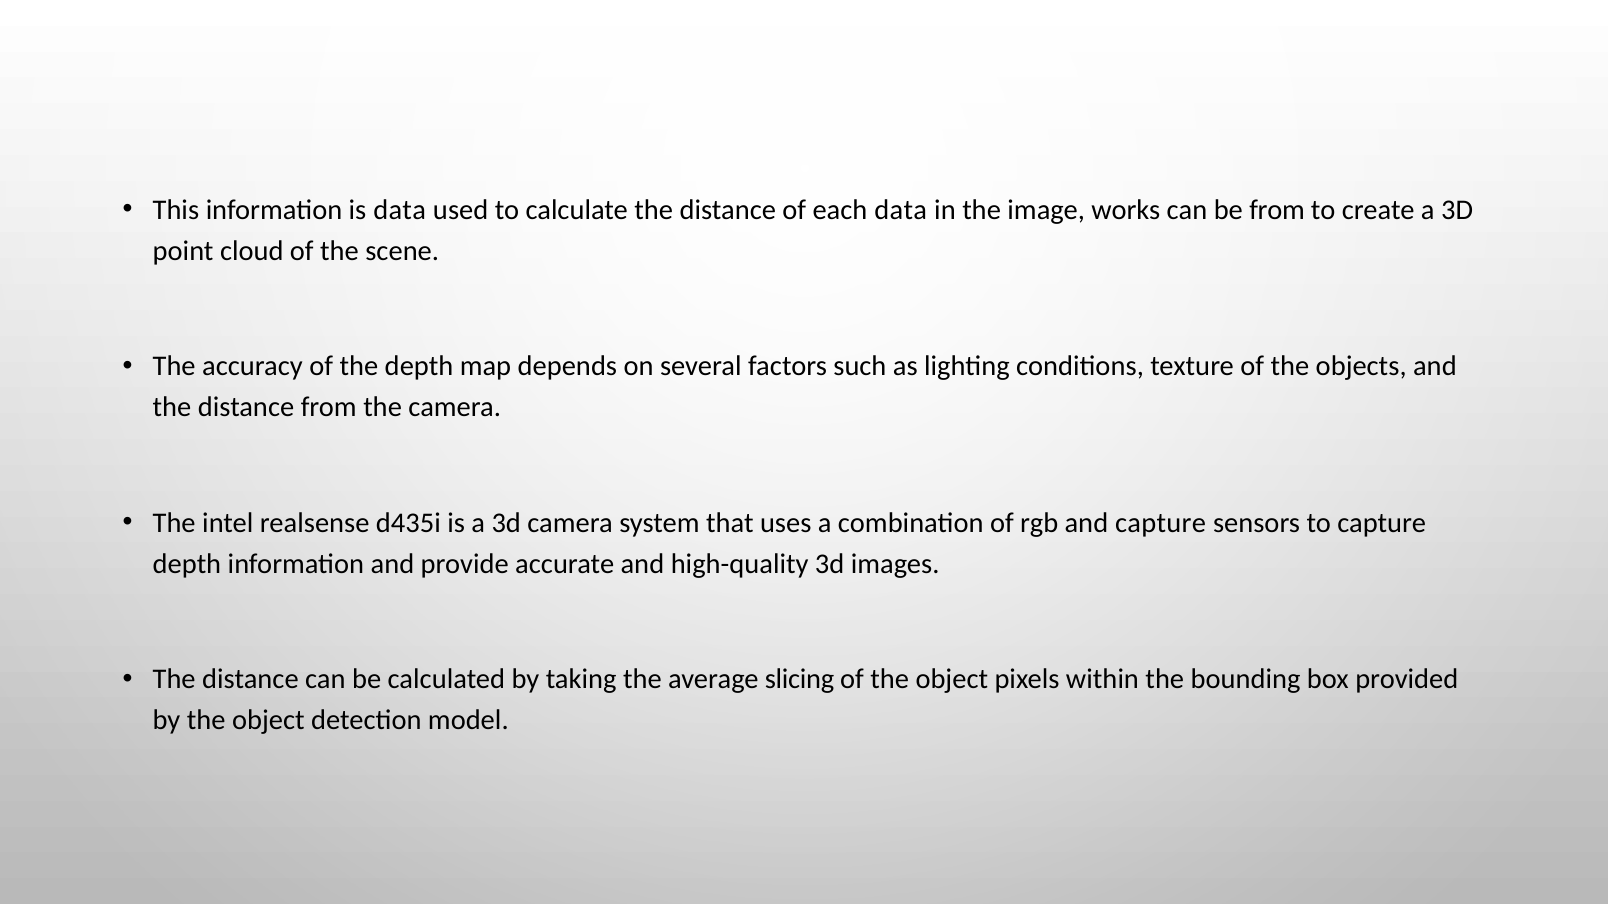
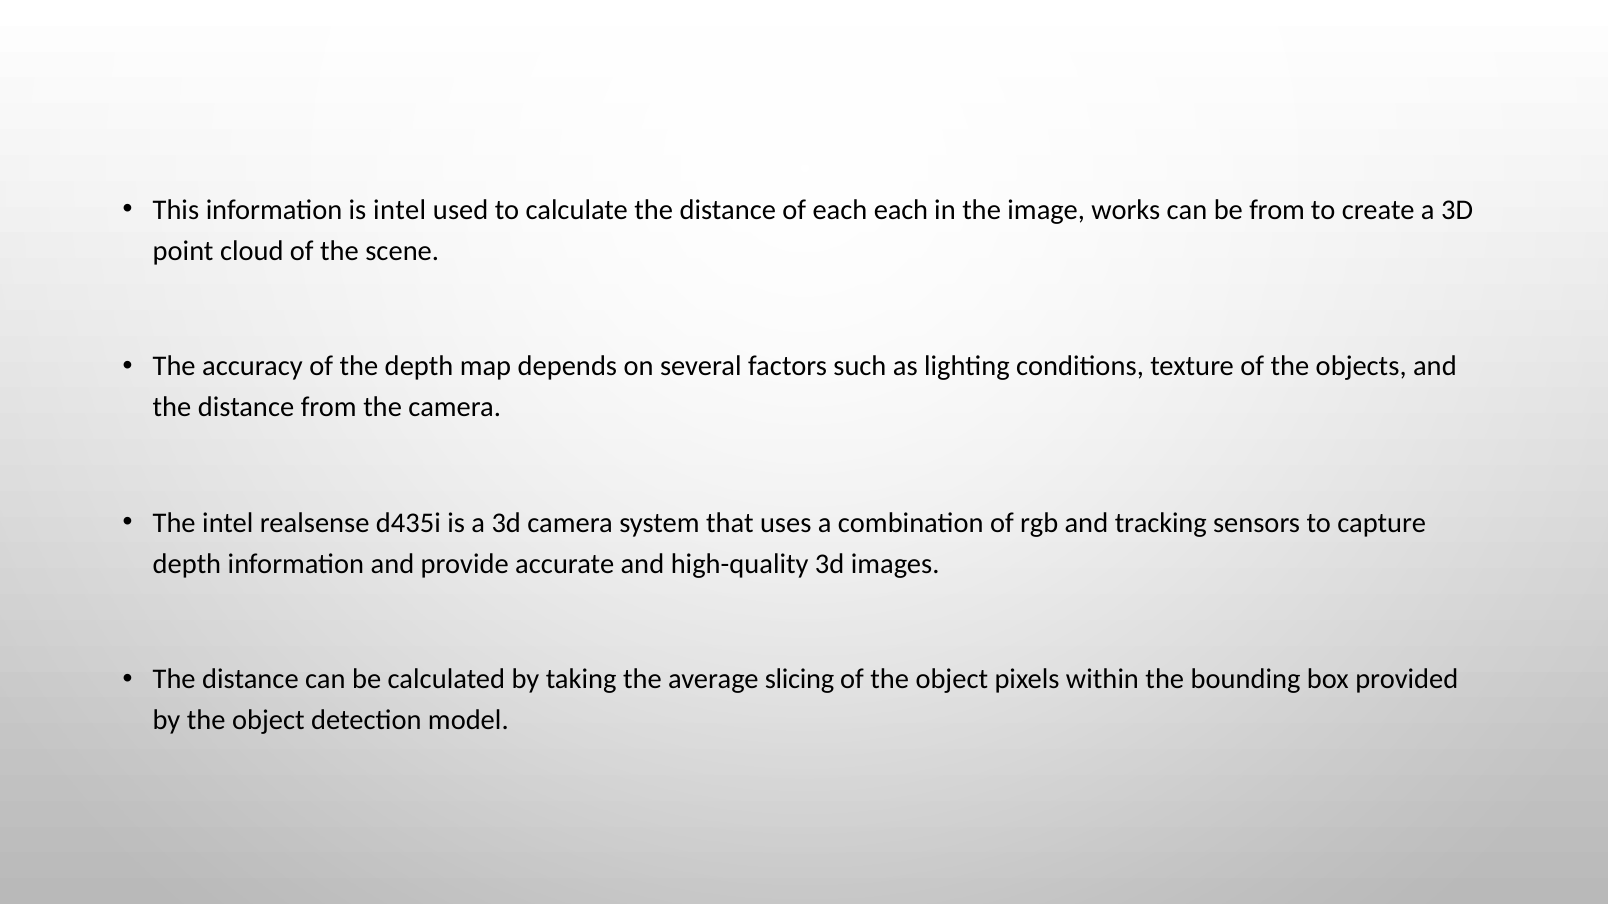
is data: data -> intel (400, 210)
each data: data -> each (901, 210)
and capture: capture -> tracking (1161, 523)
